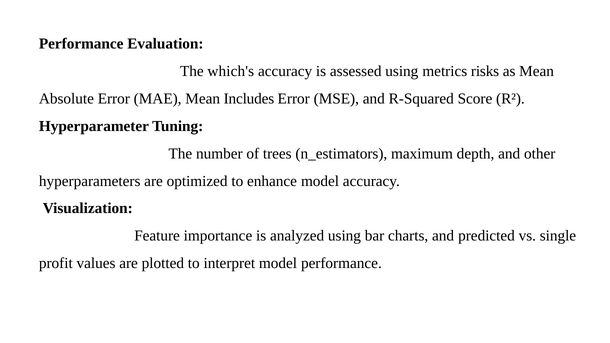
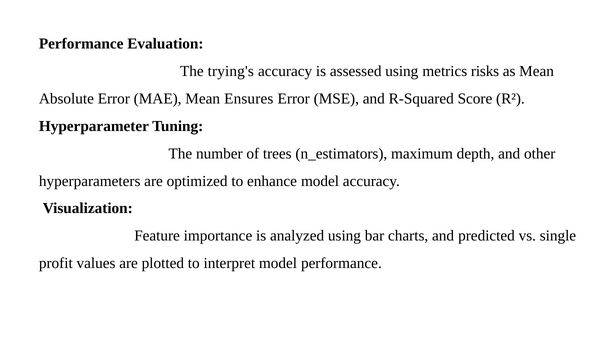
which's: which's -> trying's (231, 71)
Includes: Includes -> Ensures (249, 99)
